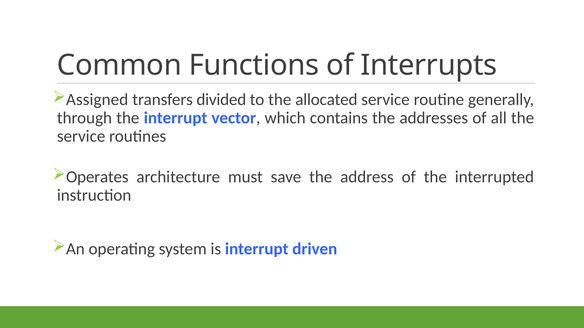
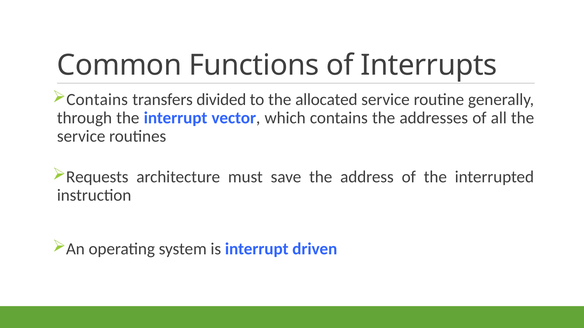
Assigned: Assigned -> Contains (97, 100)
Operates: Operates -> Requests (97, 177)
